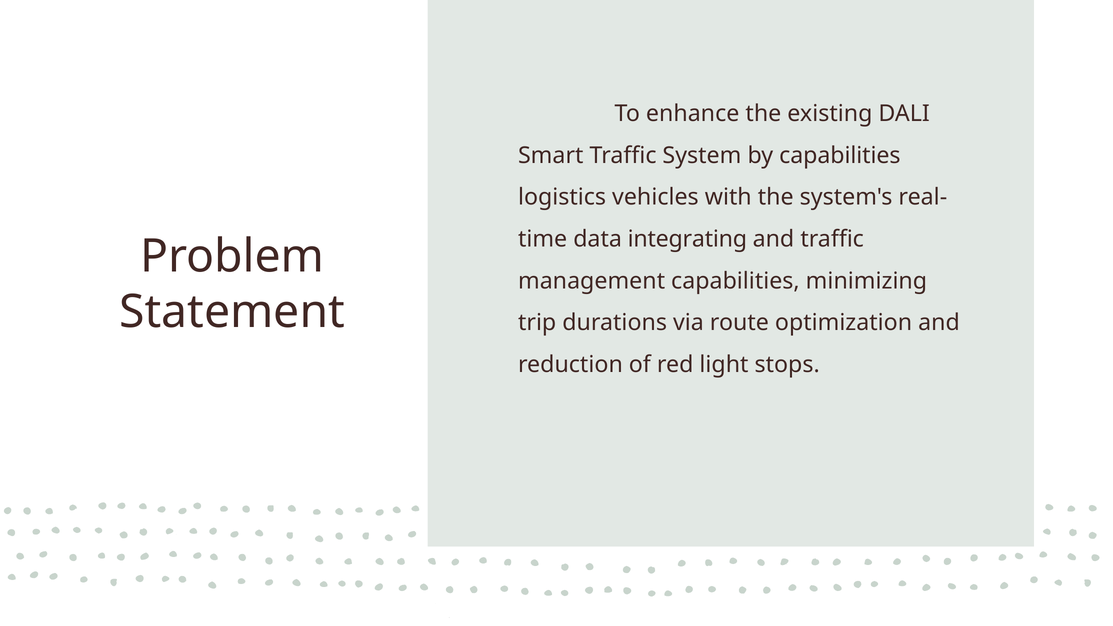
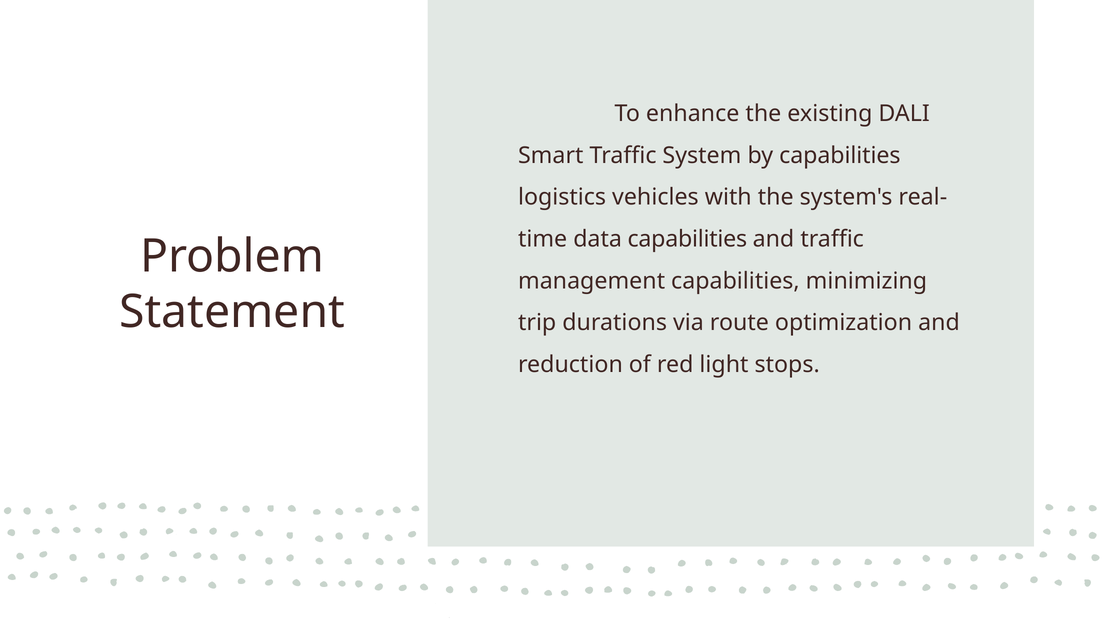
data integrating: integrating -> capabilities (687, 239)
